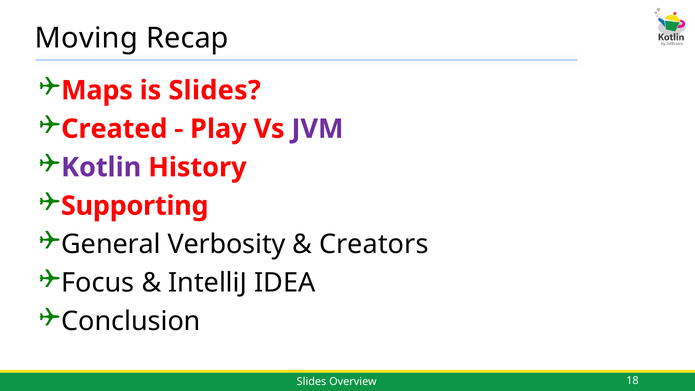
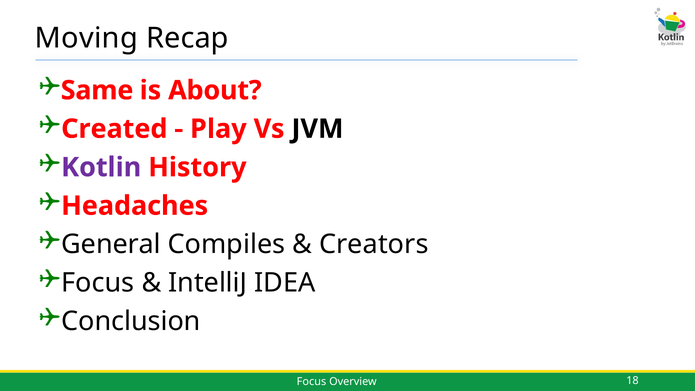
Maps: Maps -> Same (97, 90)
is Slides: Slides -> About (215, 90)
JVM colour: purple -> black (318, 129)
Supporting: Supporting -> Headaches (135, 206)
Verbosity: Verbosity -> Compiles (226, 244)
Slides: Slides -> Focus (312, 382)
